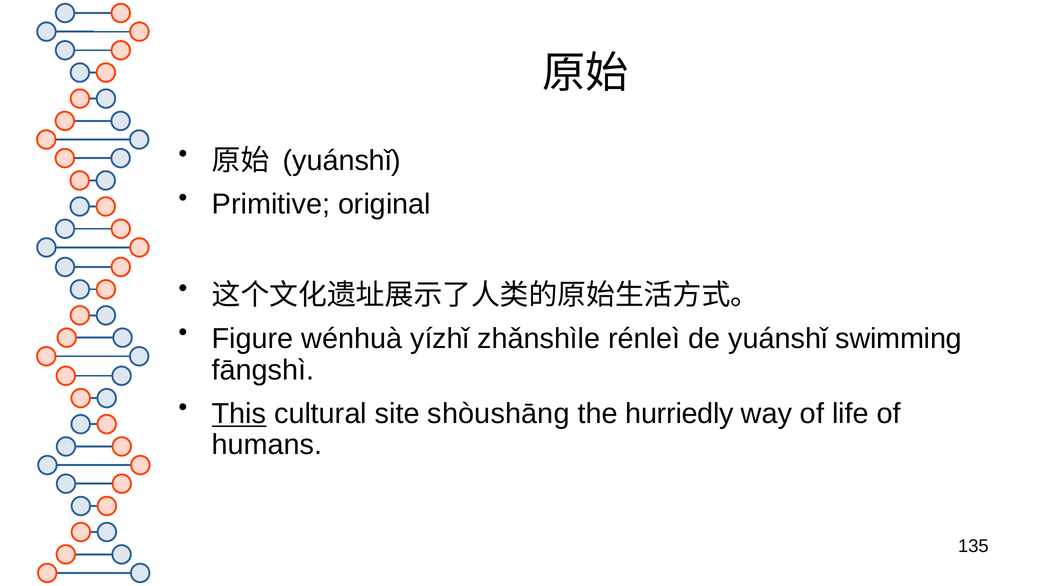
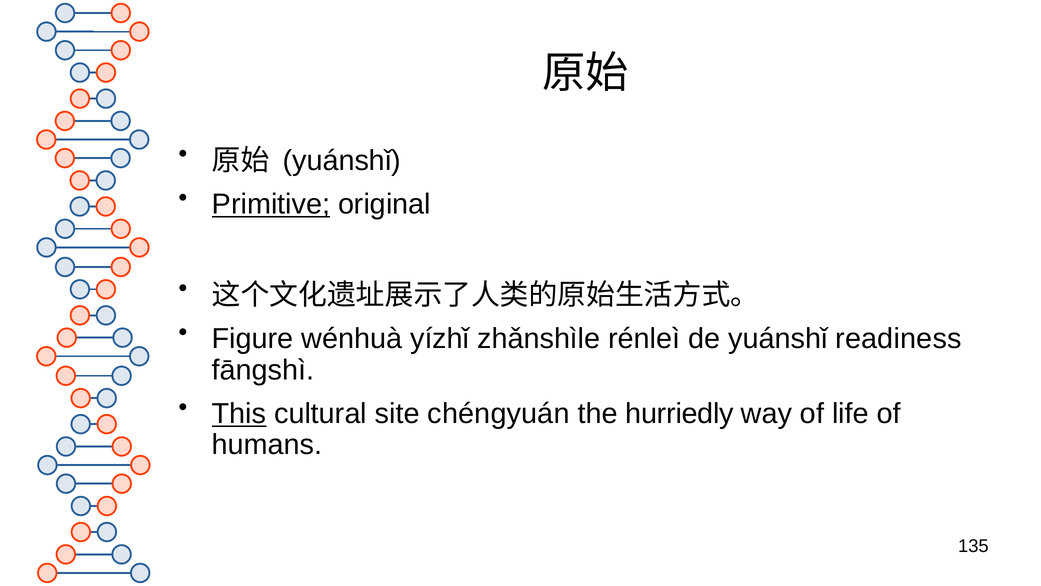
Primitive underline: none -> present (271, 204)
swimming: swimming -> readiness (898, 339)
shòushāng: shòushāng -> chéngyuán (499, 413)
